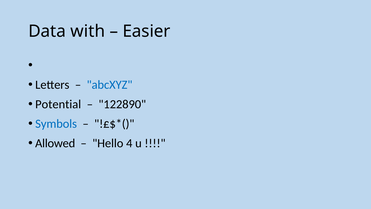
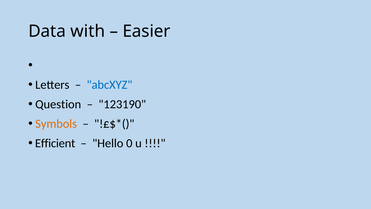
Potential: Potential -> Question (58, 104)
122890: 122890 -> 123190 (122, 104)
Symbols colour: blue -> orange (56, 124)
Allowed: Allowed -> Efficient (55, 143)
4: 4 -> 0 (129, 143)
